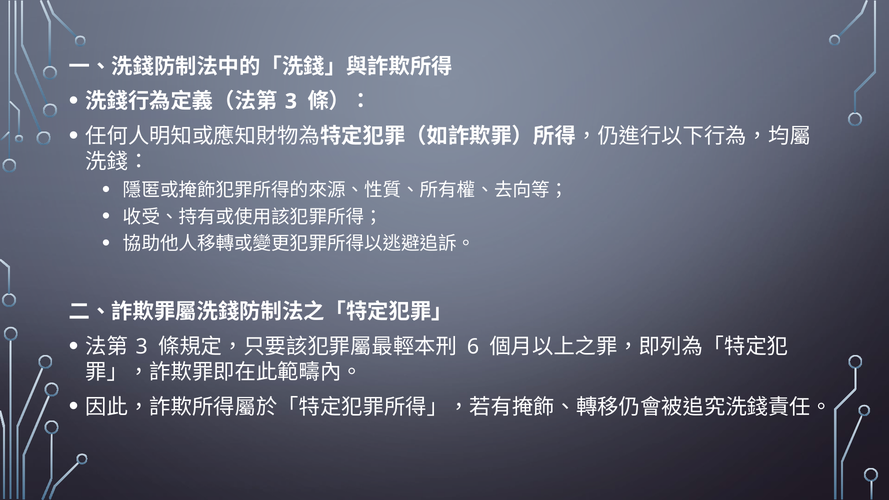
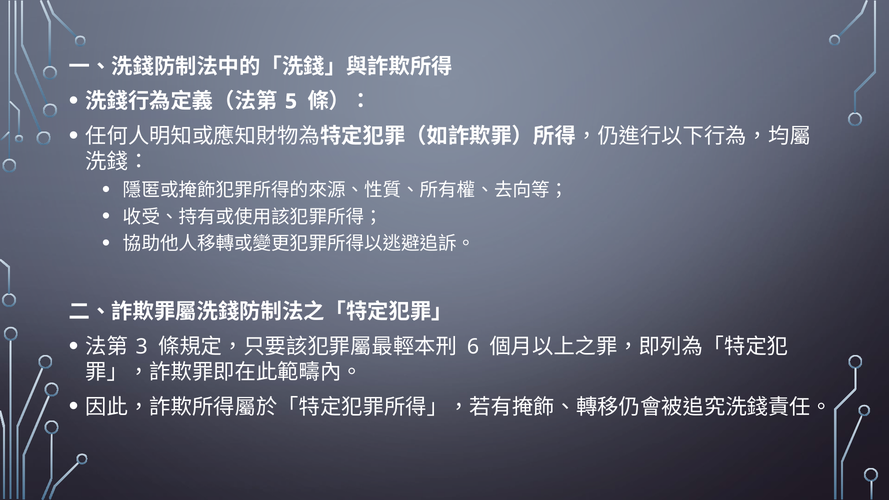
3: 3 -> 5 (291, 101)
